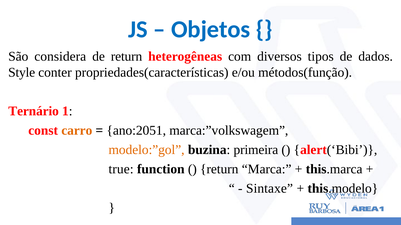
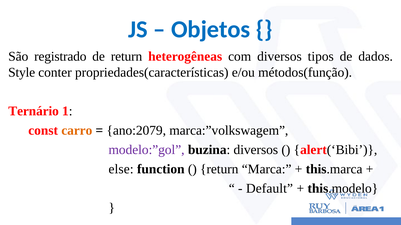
considera: considera -> registrado (60, 56)
ano:2051: ano:2051 -> ano:2079 (136, 131)
modelo:”gol colour: orange -> purple (147, 150)
buzina primeira: primeira -> diversos (256, 150)
true: true -> else (121, 169)
Sintaxe: Sintaxe -> Default (269, 189)
